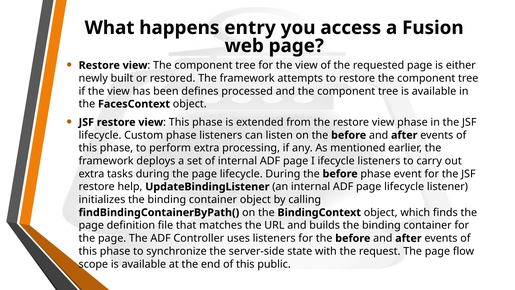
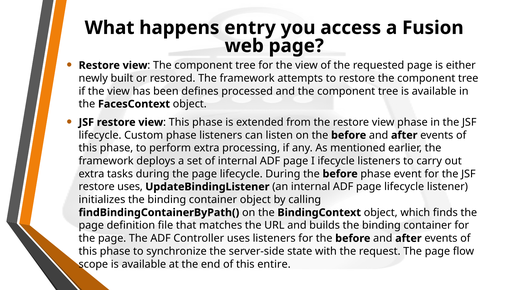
restore help: help -> uses (130, 187)
public: public -> entire (274, 264)
